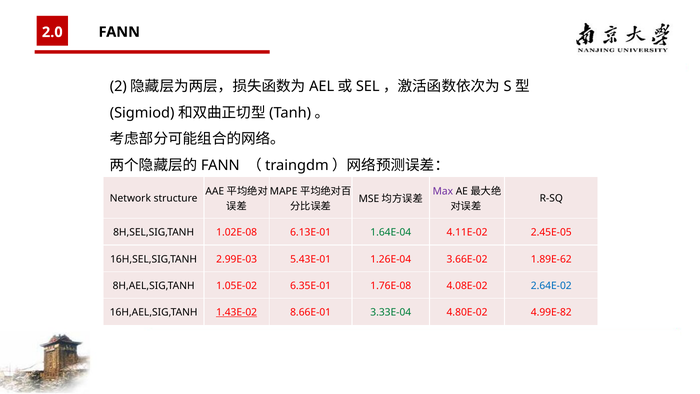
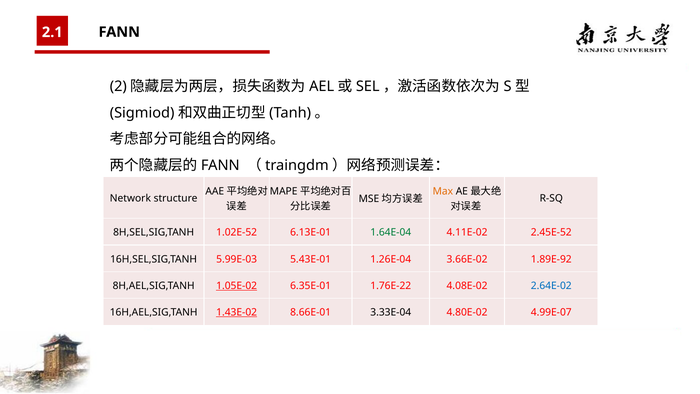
2.0: 2.0 -> 2.1 (52, 32)
Max colour: purple -> orange (443, 191)
1.02E-08: 1.02E-08 -> 1.02E-52 (237, 232)
2.45E-05: 2.45E-05 -> 2.45E-52 (551, 232)
2.99E-03: 2.99E-03 -> 5.99E-03 (237, 259)
1.89E-62: 1.89E-62 -> 1.89E-92 (551, 259)
1.05E-02 underline: none -> present (237, 286)
1.76E-08: 1.76E-08 -> 1.76E-22 (391, 286)
3.33E-04 colour: green -> black (391, 312)
4.99E-82: 4.99E-82 -> 4.99E-07 (551, 312)
